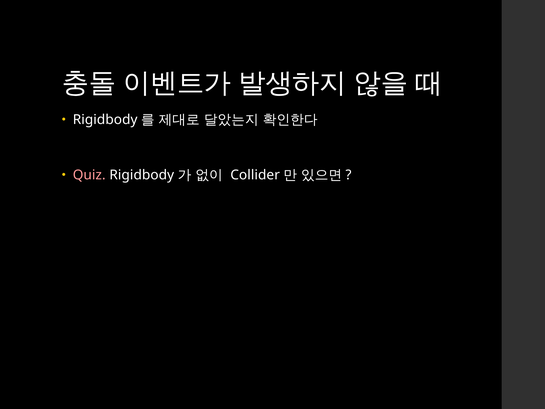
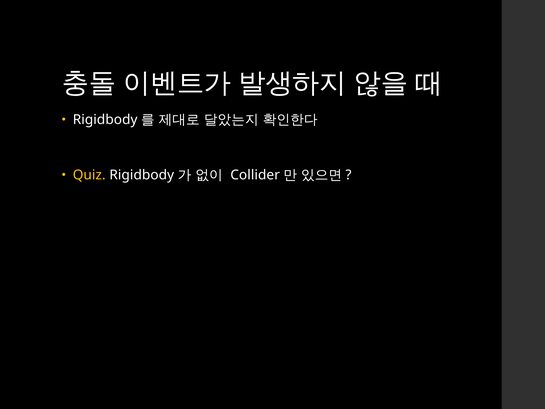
Quiz colour: pink -> yellow (89, 175)
